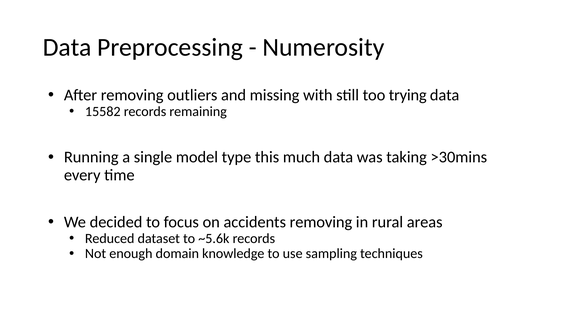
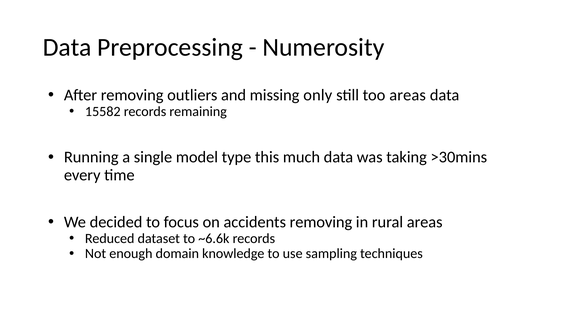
with: with -> only (318, 95)
too trying: trying -> areas (408, 95)
~5.6k: ~5.6k -> ~6.6k (214, 239)
